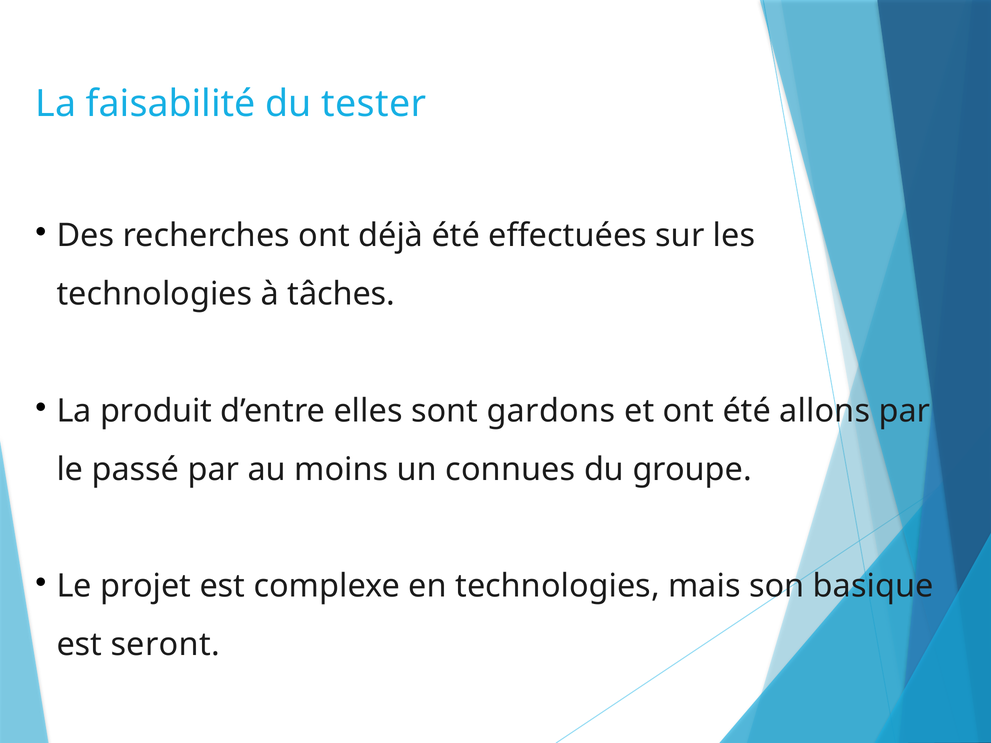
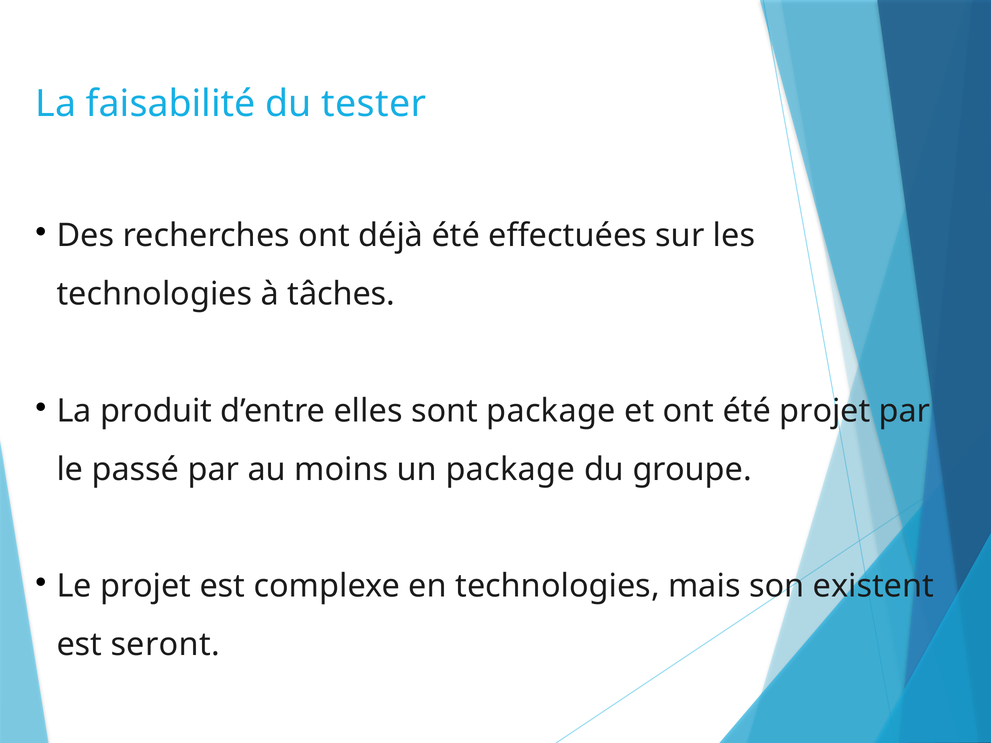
sont gardons: gardons -> package (551, 411)
été allons: allons -> projet (825, 411)
un connues: connues -> package (510, 469)
basique: basique -> existent (873, 586)
